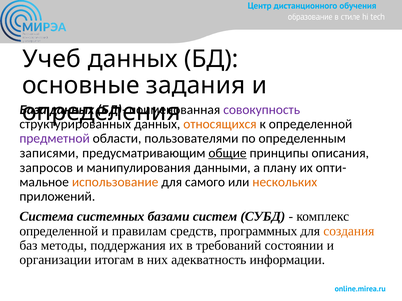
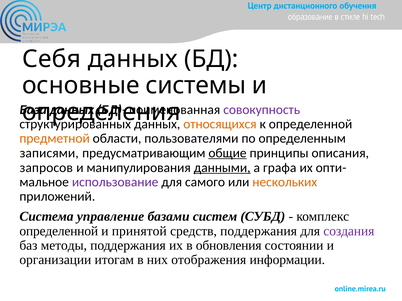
Учеб: Учеб -> Себя (52, 59)
задания: задания -> системы (196, 86)
предметной colour: purple -> orange (55, 139)
данными underline: none -> present (222, 168)
плану: плану -> графа (280, 168)
использование colour: orange -> purple (115, 182)
системных: системных -> управление (111, 217)
правилам: правилам -> принятой (139, 231)
средств программных: программных -> поддержания (259, 231)
создания colour: orange -> purple (349, 231)
требований: требований -> обновления (229, 246)
адекватность: адекватность -> отображения (209, 260)
